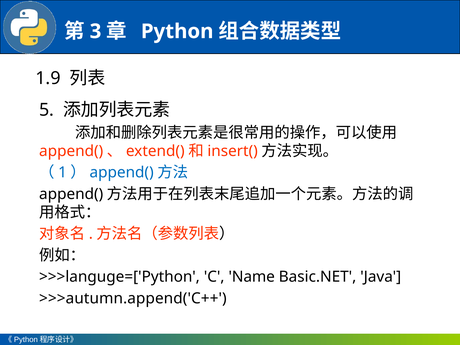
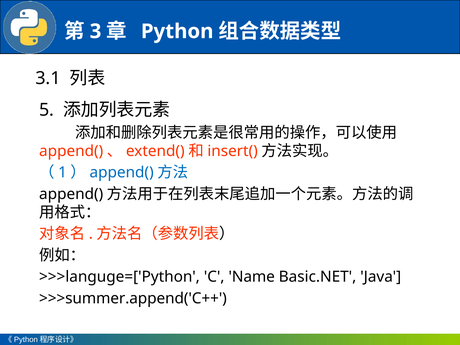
1.9: 1.9 -> 3.1 (48, 78)
>>>autumn.append('C++: >>>autumn.append('C++ -> >>>summer.append('C++ (133, 298)
